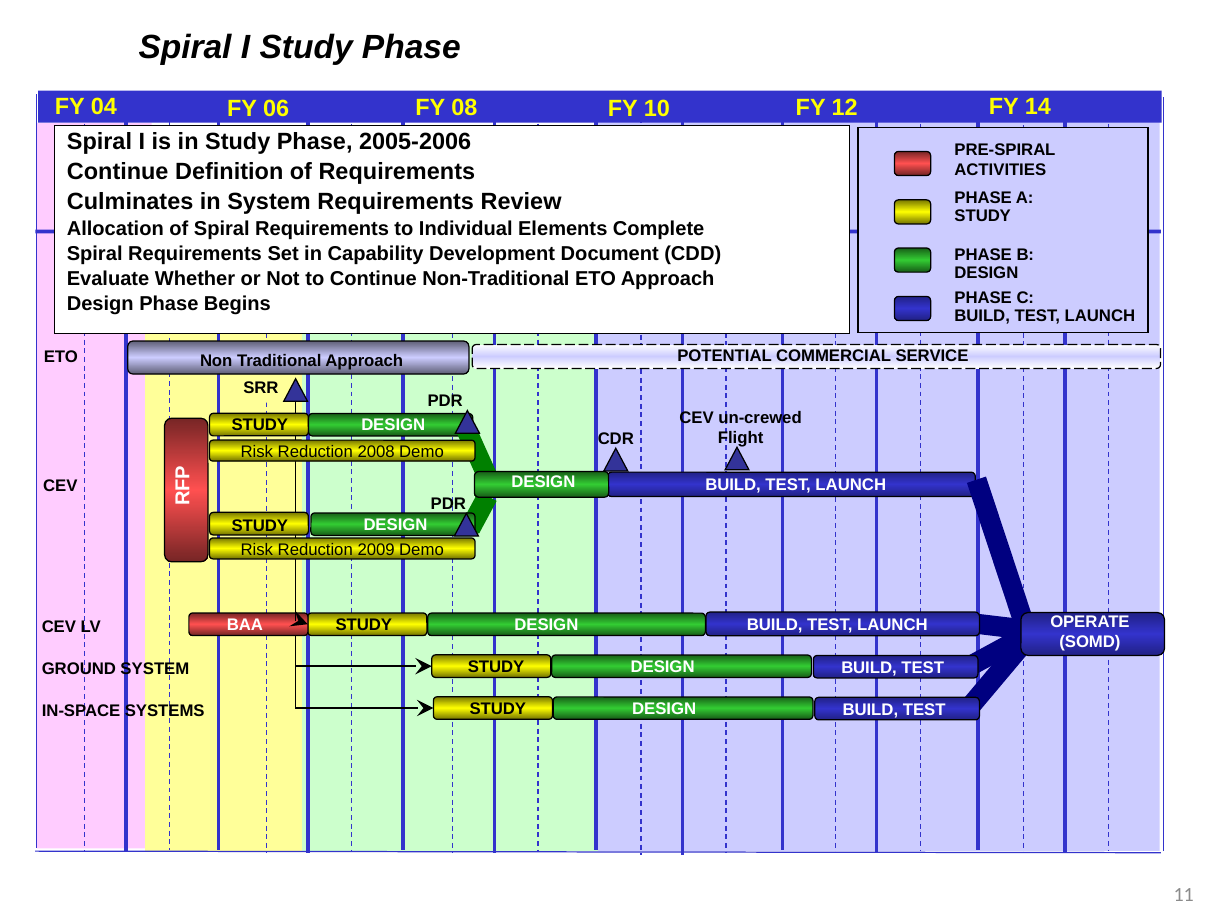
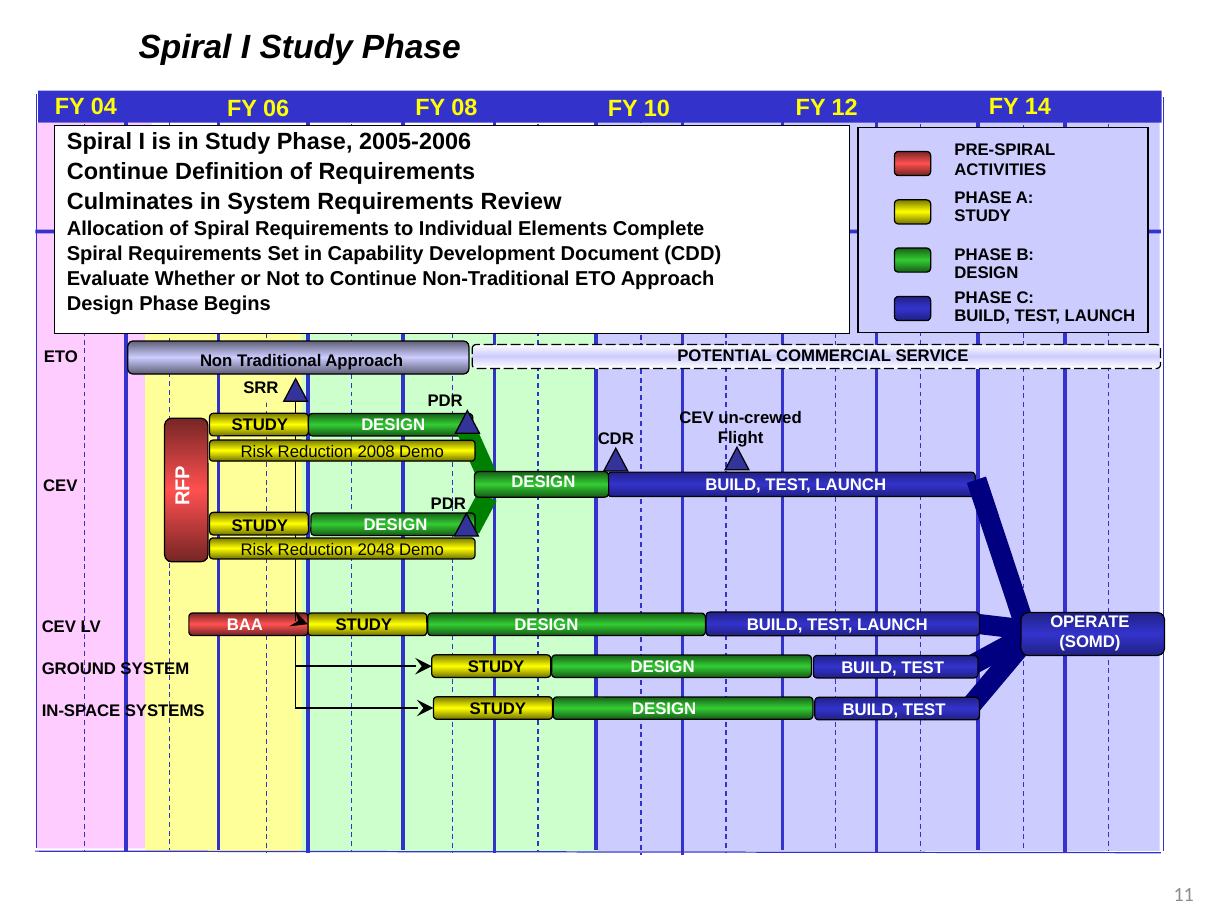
2009: 2009 -> 2048 (376, 549)
